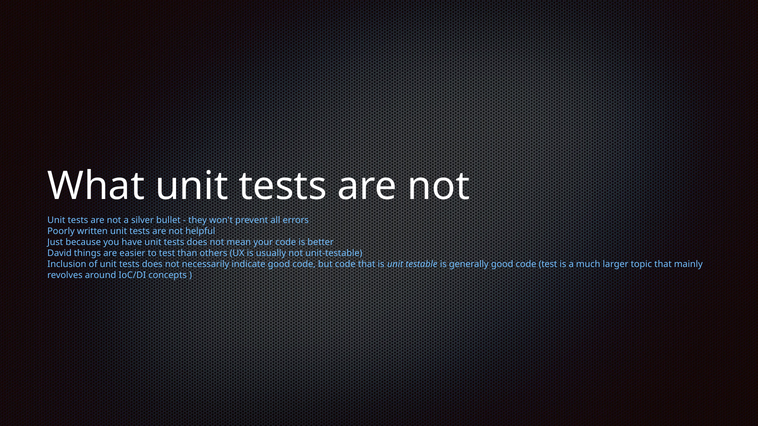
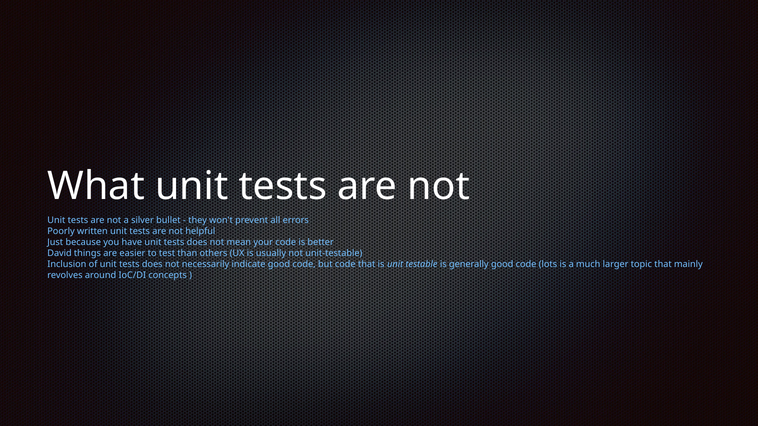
code test: test -> lots (548, 264)
